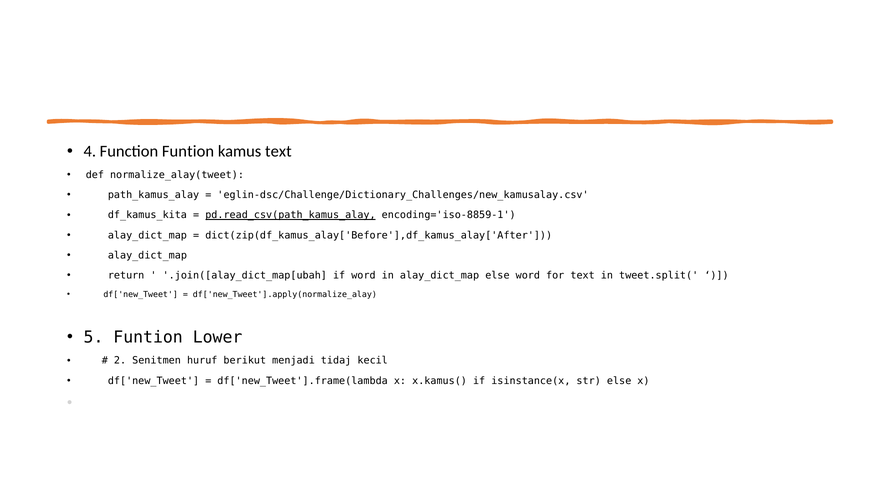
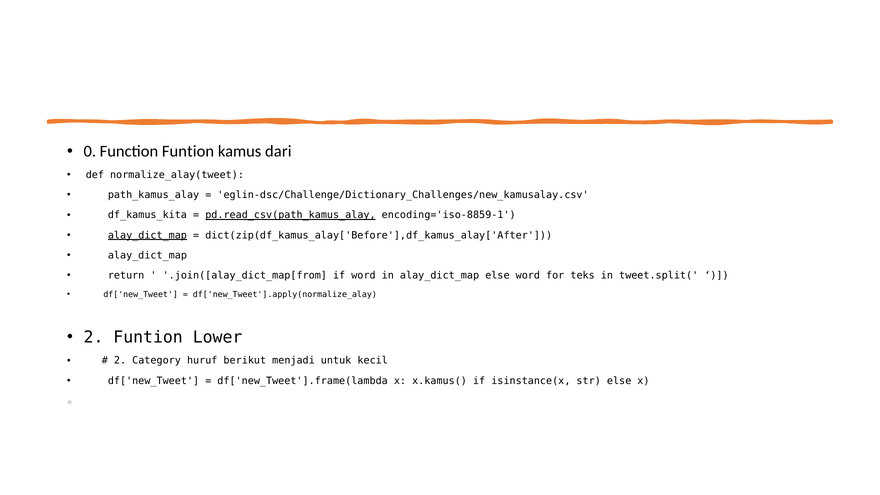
4: 4 -> 0 (90, 151)
kamus text: text -> dari (278, 151)
alay_dict_map underline: none -> present (147, 235)
.join([alay_dict_map[ubah: .join([alay_dict_map[ubah -> .join([alay_dict_map[from (245, 275)
for text: text -> teks (583, 275)
5: 5 -> 2 (94, 337)
Senitmen: Senitmen -> Category (157, 361)
tidaj: tidaj -> untuk (336, 361)
